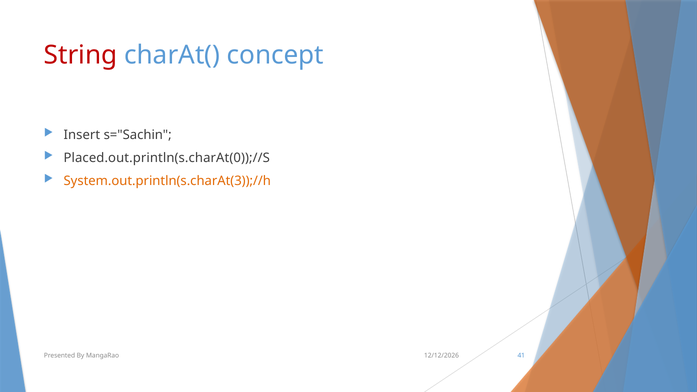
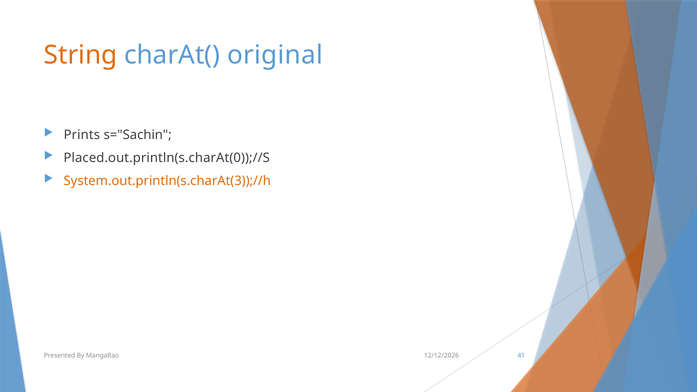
String colour: red -> orange (81, 55)
concept: concept -> original (275, 55)
Insert: Insert -> Prints (82, 135)
